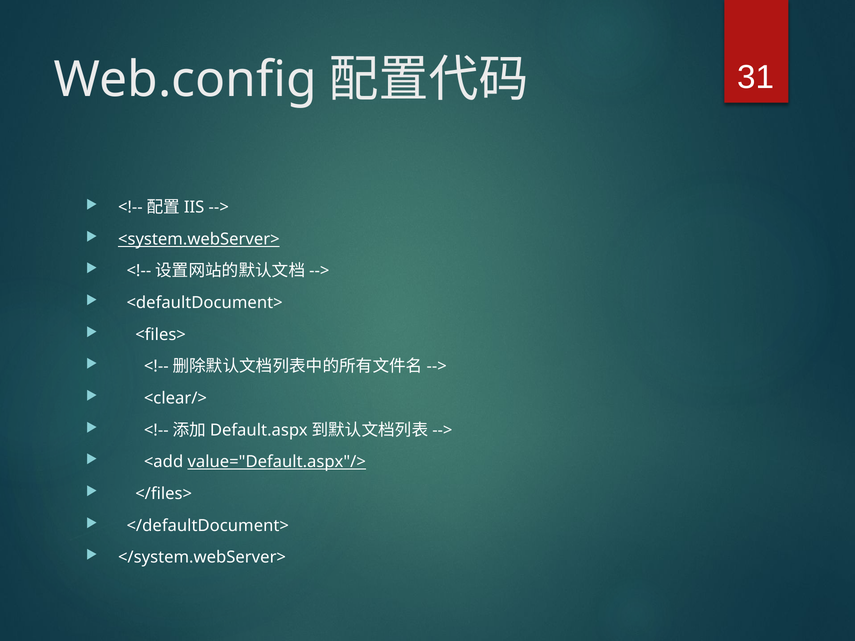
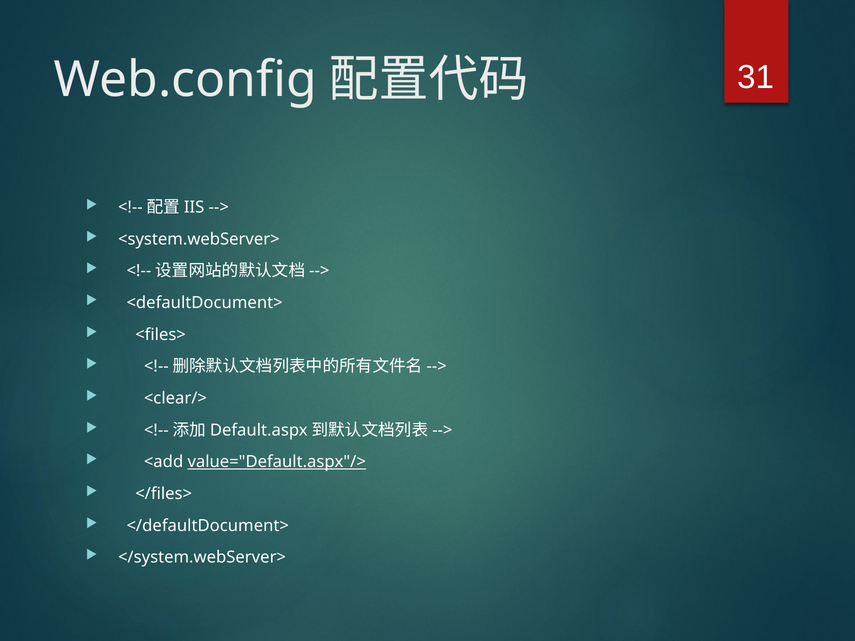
<system.webServer> underline: present -> none (199, 239)
